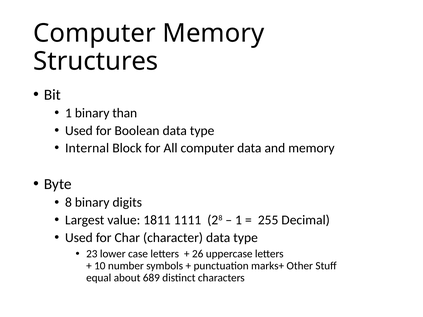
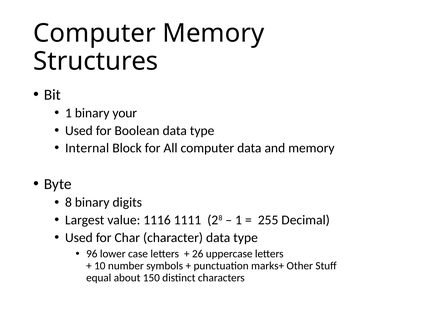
than: than -> your (125, 113)
1811: 1811 -> 1116 (157, 220)
23: 23 -> 96 (92, 254)
689: 689 -> 150 (151, 278)
